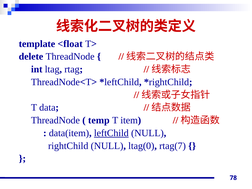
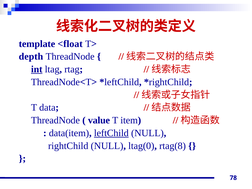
delete: delete -> depth (31, 57)
int underline: none -> present (37, 69)
temp: temp -> value (99, 120)
rtag(7: rtag(7 -> rtag(8 (173, 146)
